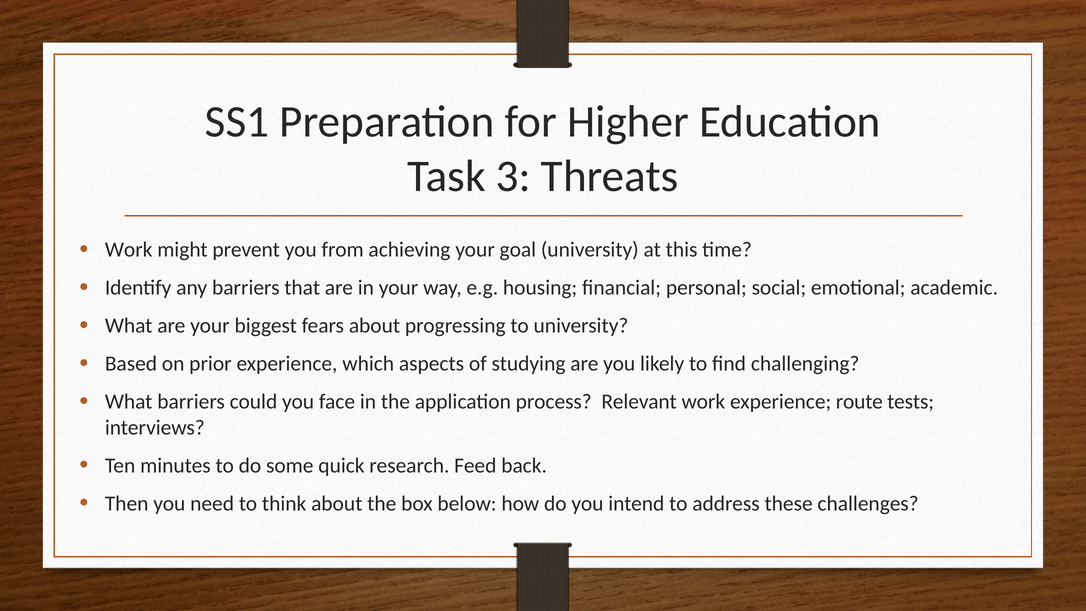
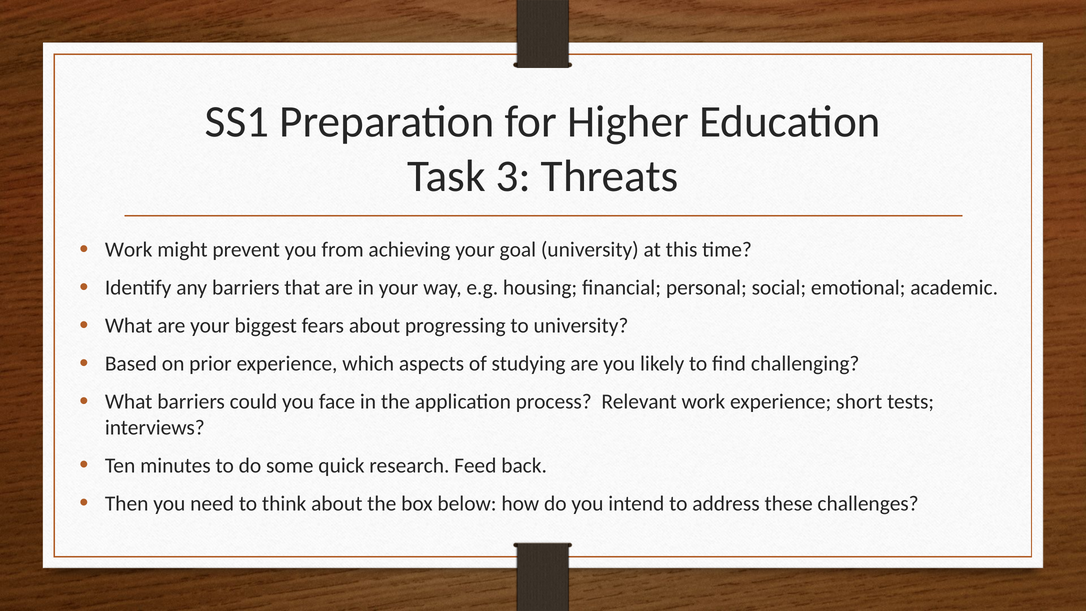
route: route -> short (859, 402)
